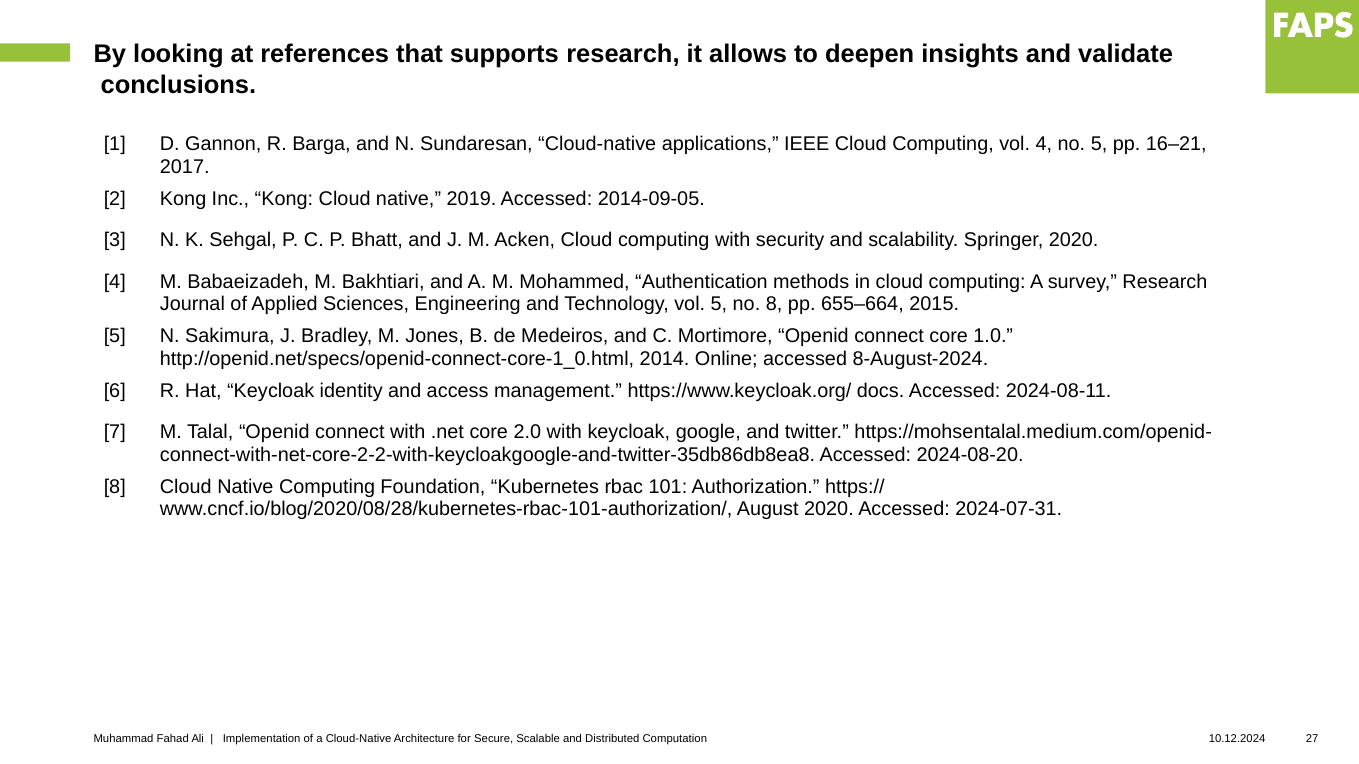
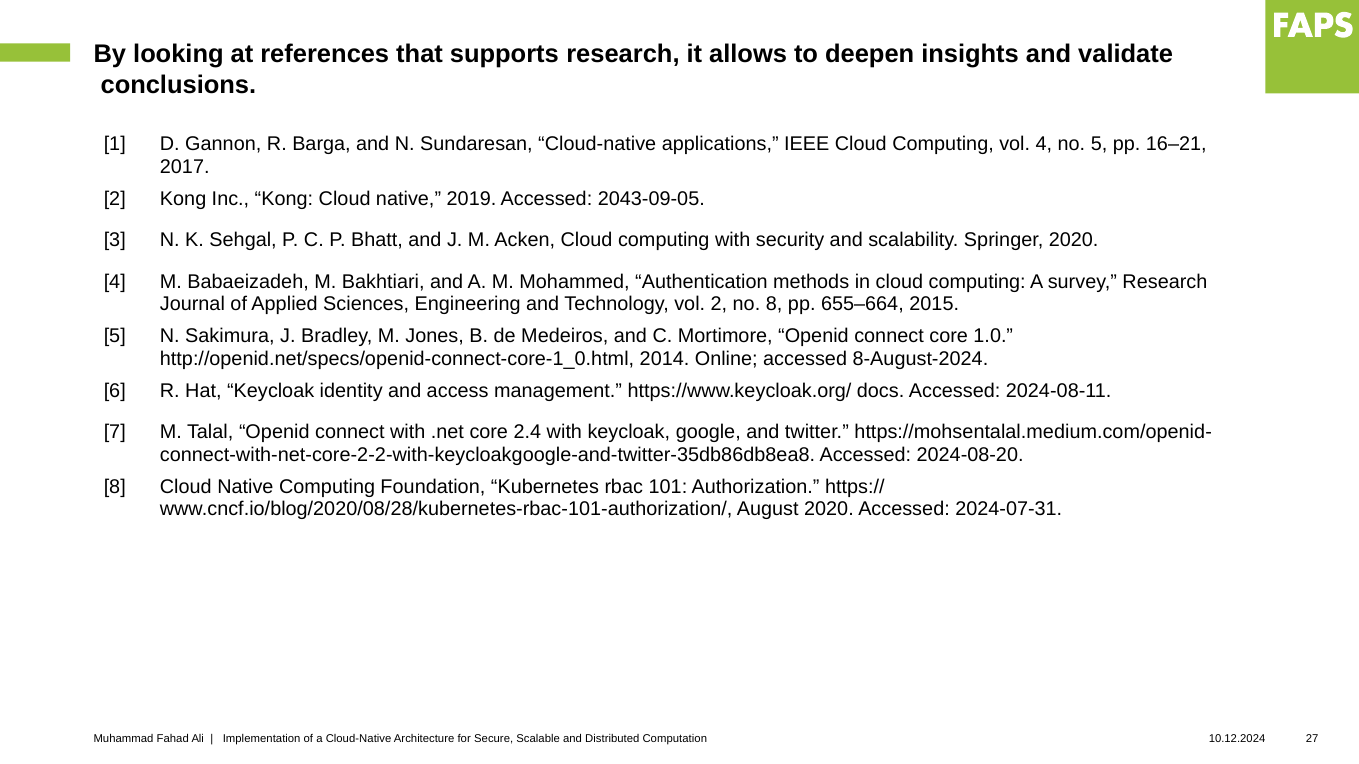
2014-09-05: 2014-09-05 -> 2043-09-05 (651, 199)
vol 5: 5 -> 2 (719, 304)
2.0: 2.0 -> 2.4 (527, 433)
